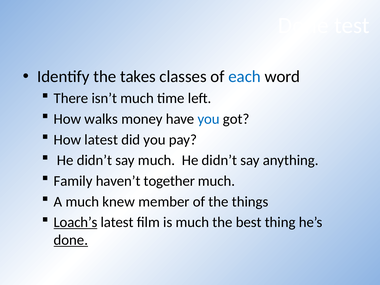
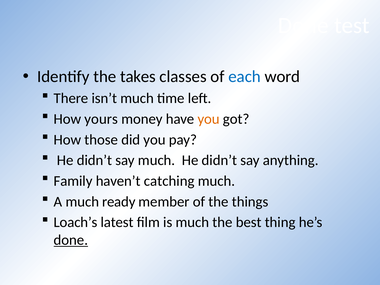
walks: walks -> yours (101, 119)
you colour: blue -> orange (209, 119)
How latest: latest -> those (101, 140)
together: together -> catching (169, 181)
knew: knew -> ready (119, 202)
Loach’s underline: present -> none (76, 222)
